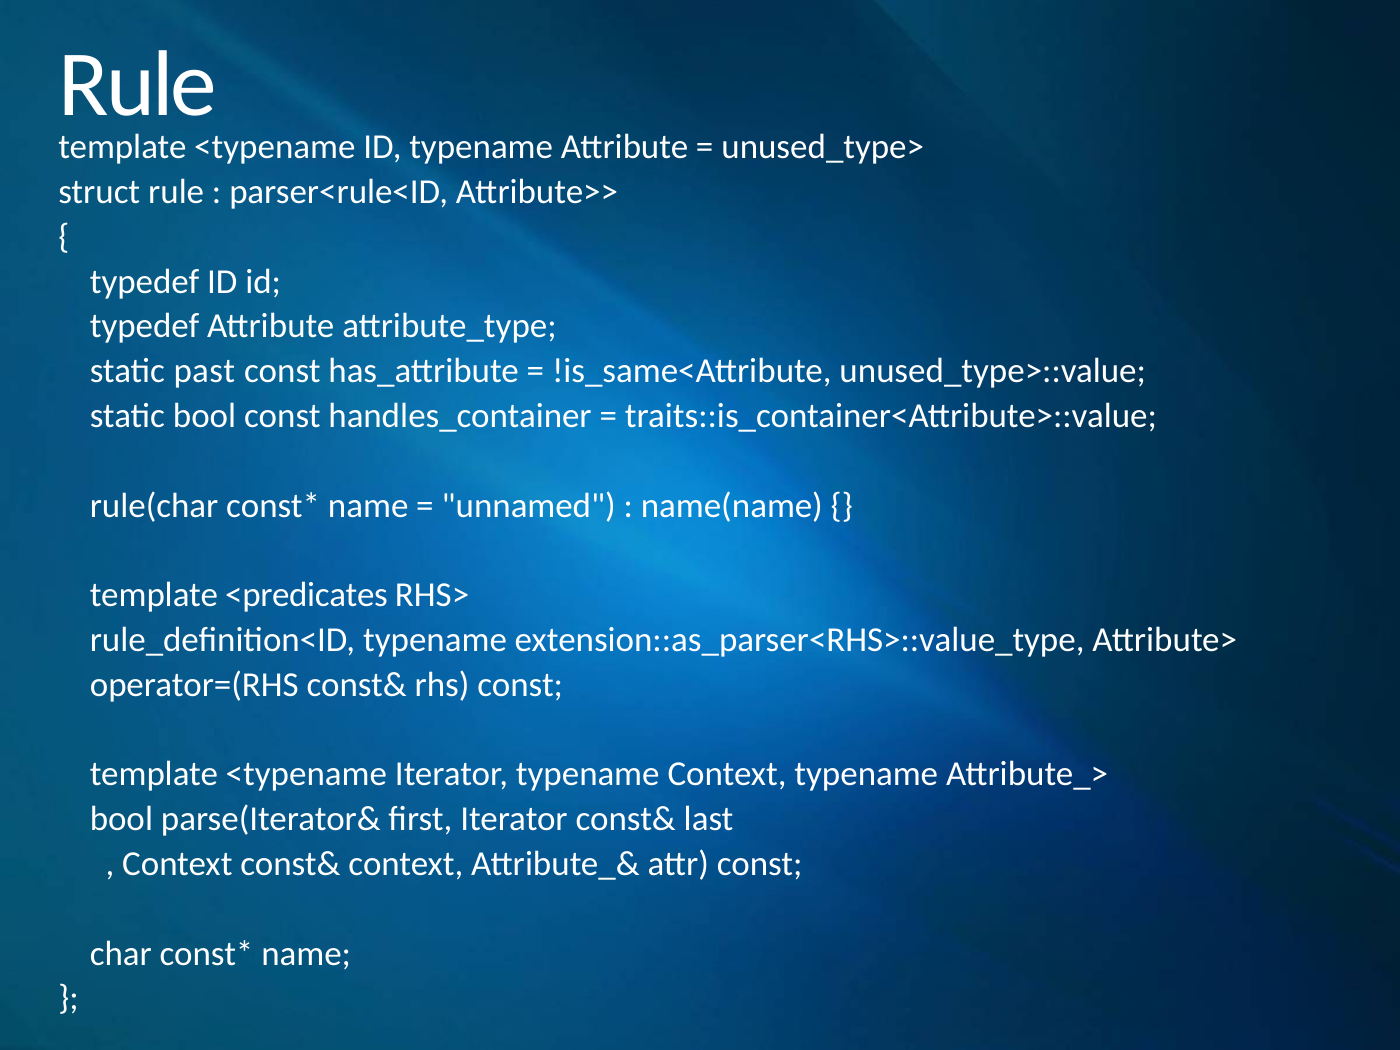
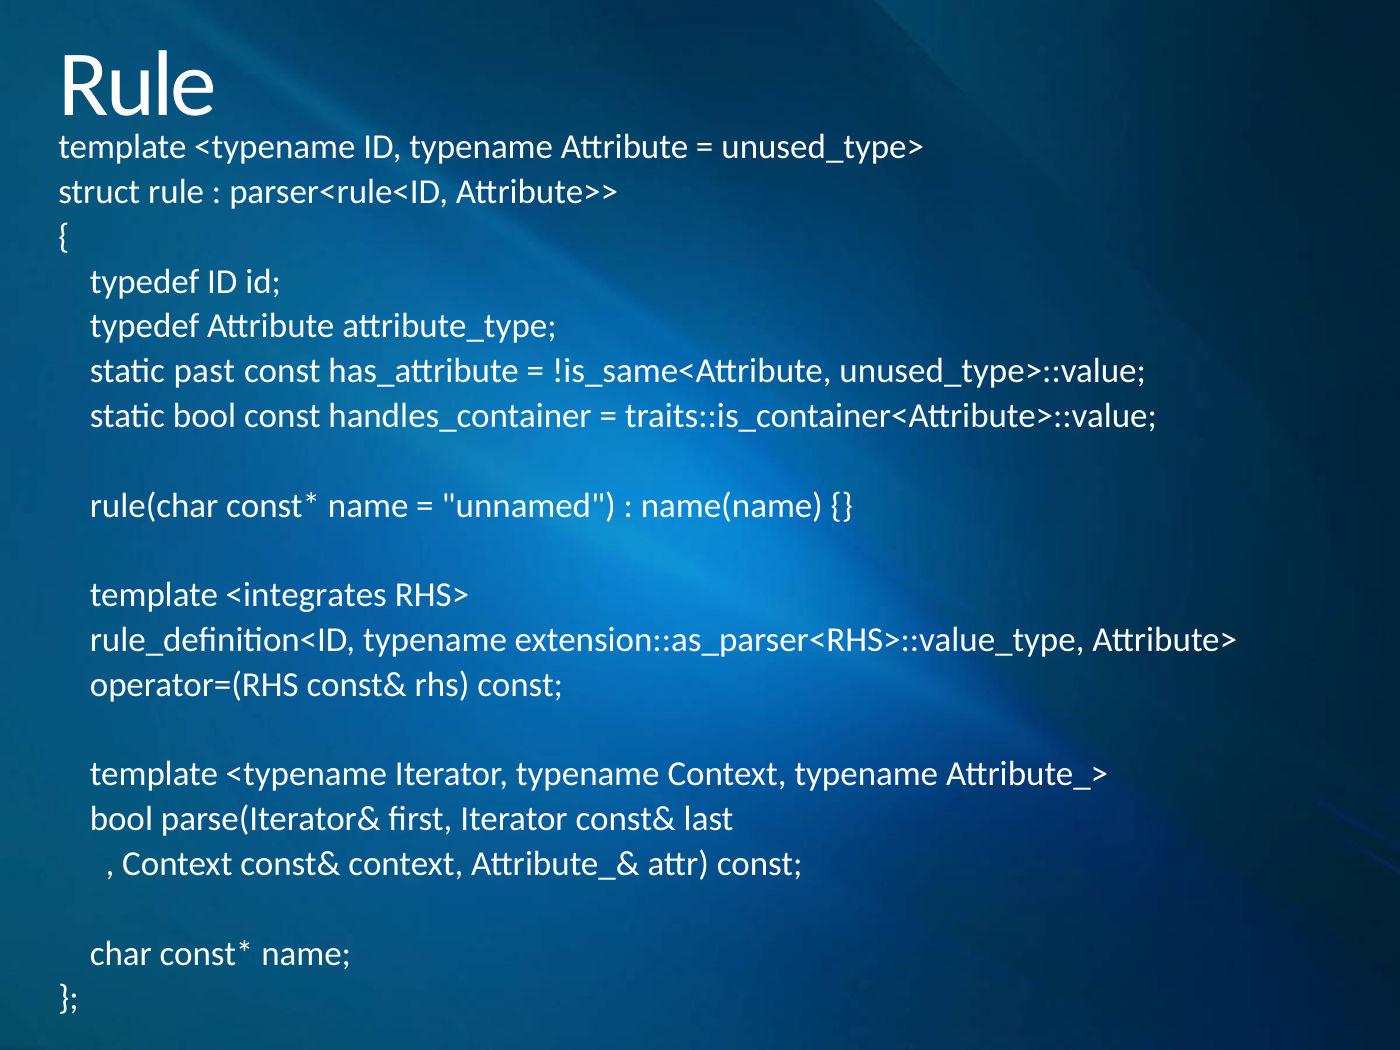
<predicates: <predicates -> <integrates (306, 595)
